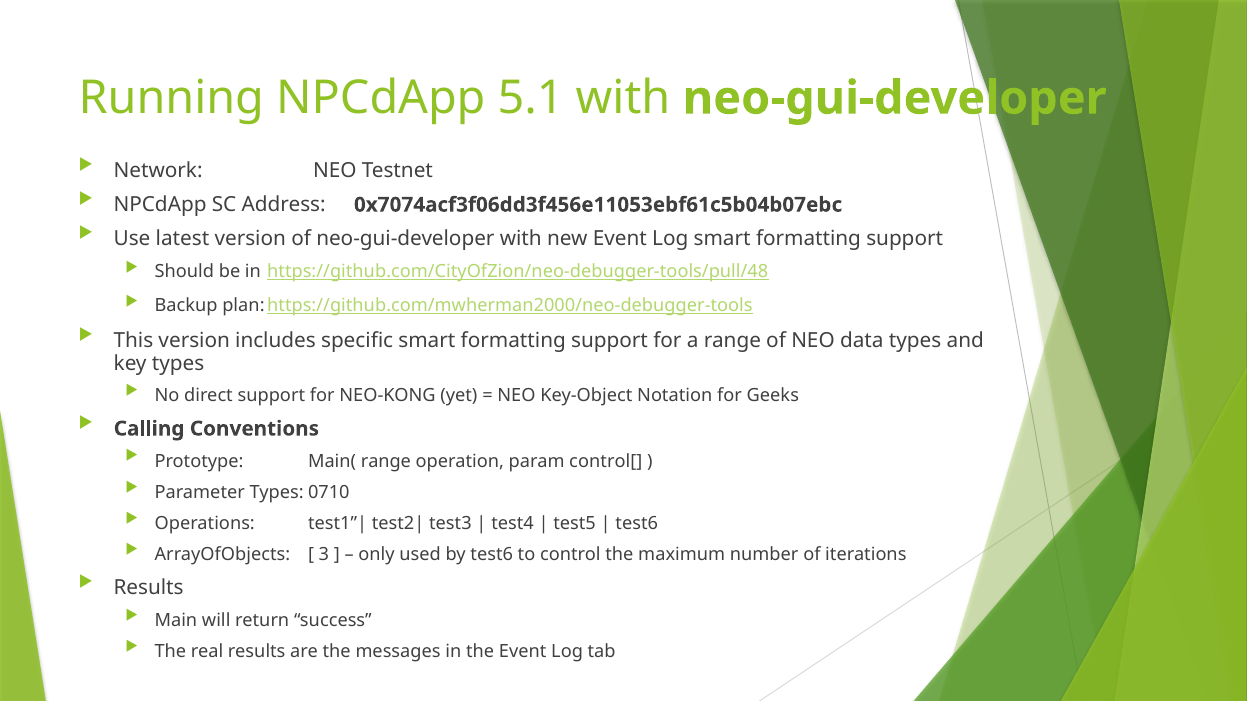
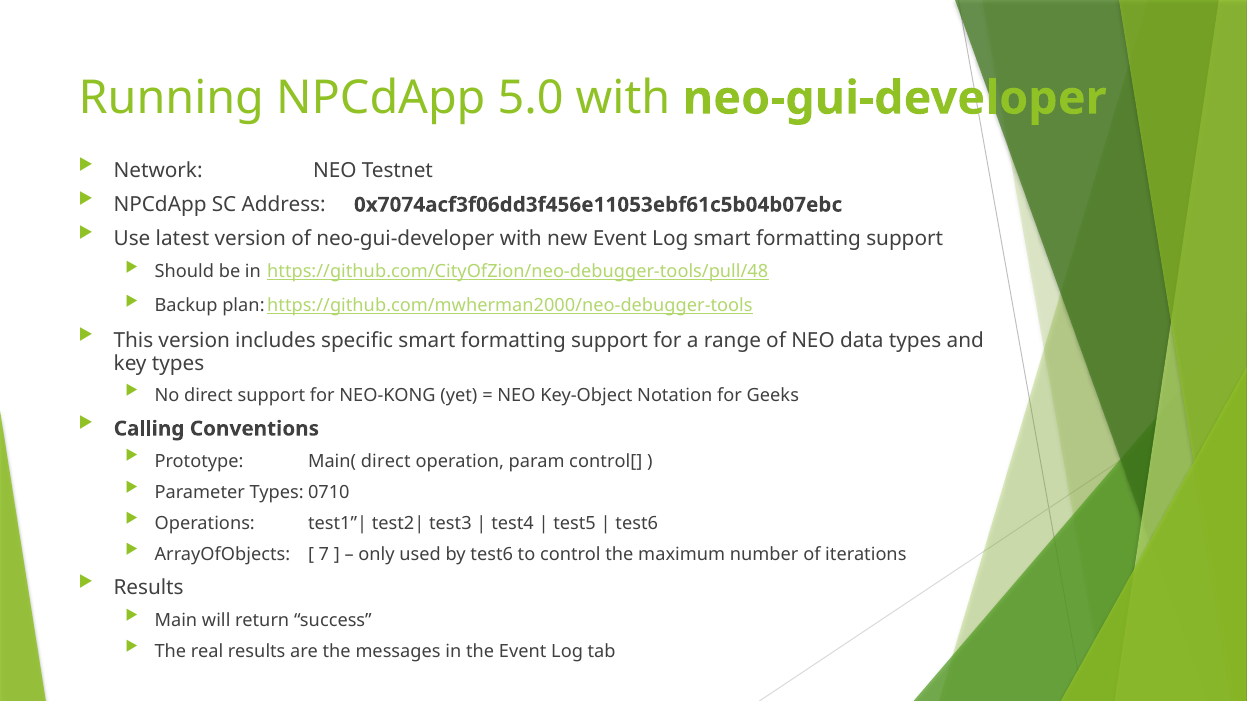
5.1: 5.1 -> 5.0 (531, 98)
Main( range: range -> direct (386, 461)
3: 3 -> 7 (324, 555)
